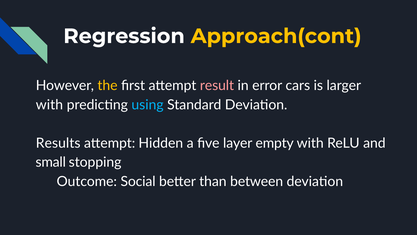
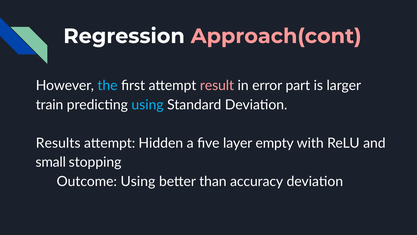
Approach(cont colour: yellow -> pink (276, 36)
the colour: yellow -> light blue (108, 85)
cars: cars -> part (298, 85)
with: with -> train (50, 105)
Outcome Social: Social -> Using (138, 181)
between: between -> accuracy (257, 181)
